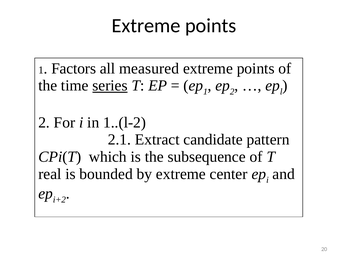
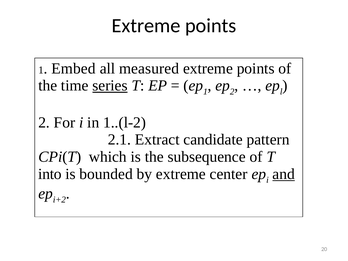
Factors: Factors -> Embed (74, 68)
real: real -> into (50, 174)
and underline: none -> present (284, 174)
